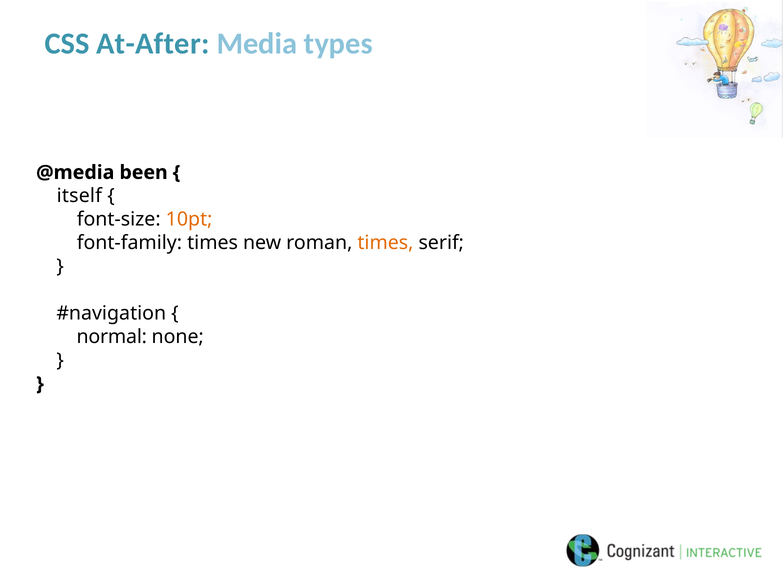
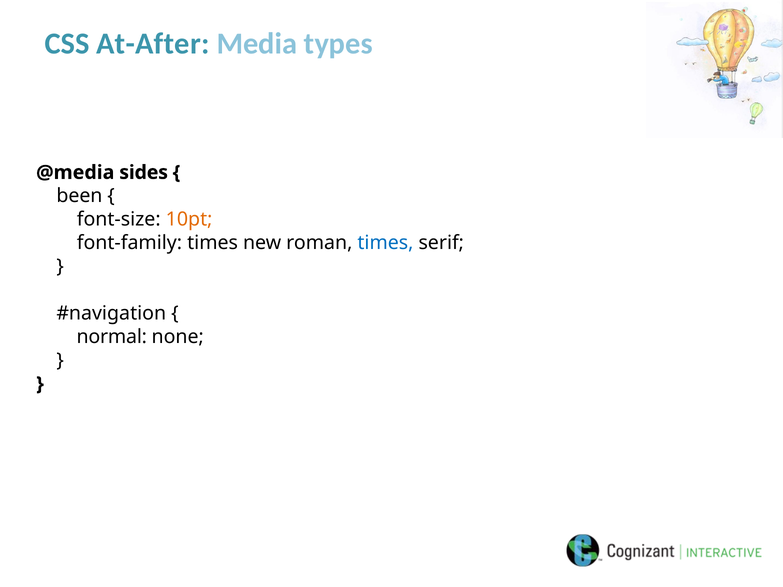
been: been -> sides (144, 173)
itself: itself -> been (79, 196)
times colour: orange -> blue (385, 243)
